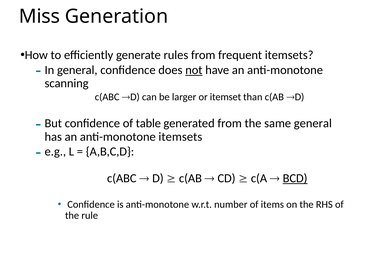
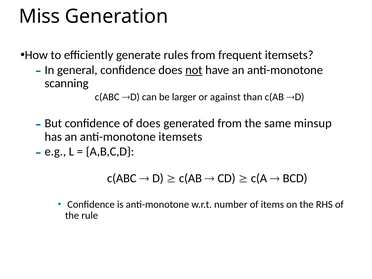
itemset: itemset -> against (225, 97)
of table: table -> does (148, 123)
same general: general -> minsup (313, 123)
BCD underline: present -> none (295, 178)
